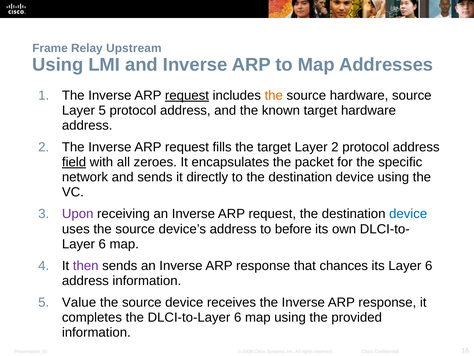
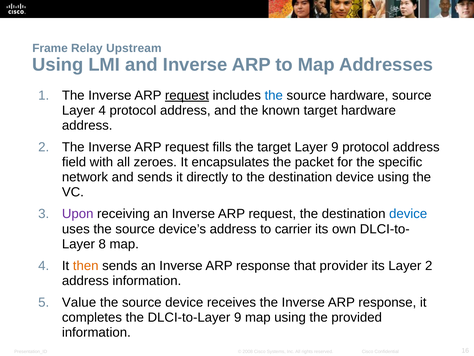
the colour: orange -> blue (274, 95)
Layer 5: 5 -> 4 (102, 110)
Layer 2: 2 -> 9 (335, 147)
field underline: present -> none (74, 162)
before: before -> carrier (293, 229)
6: 6 -> 8 (102, 244)
then colour: purple -> orange (86, 265)
chances: chances -> provider (344, 265)
its Layer 6: 6 -> 2 (429, 265)
DLCI-to-Layer 6: 6 -> 9 (238, 317)
